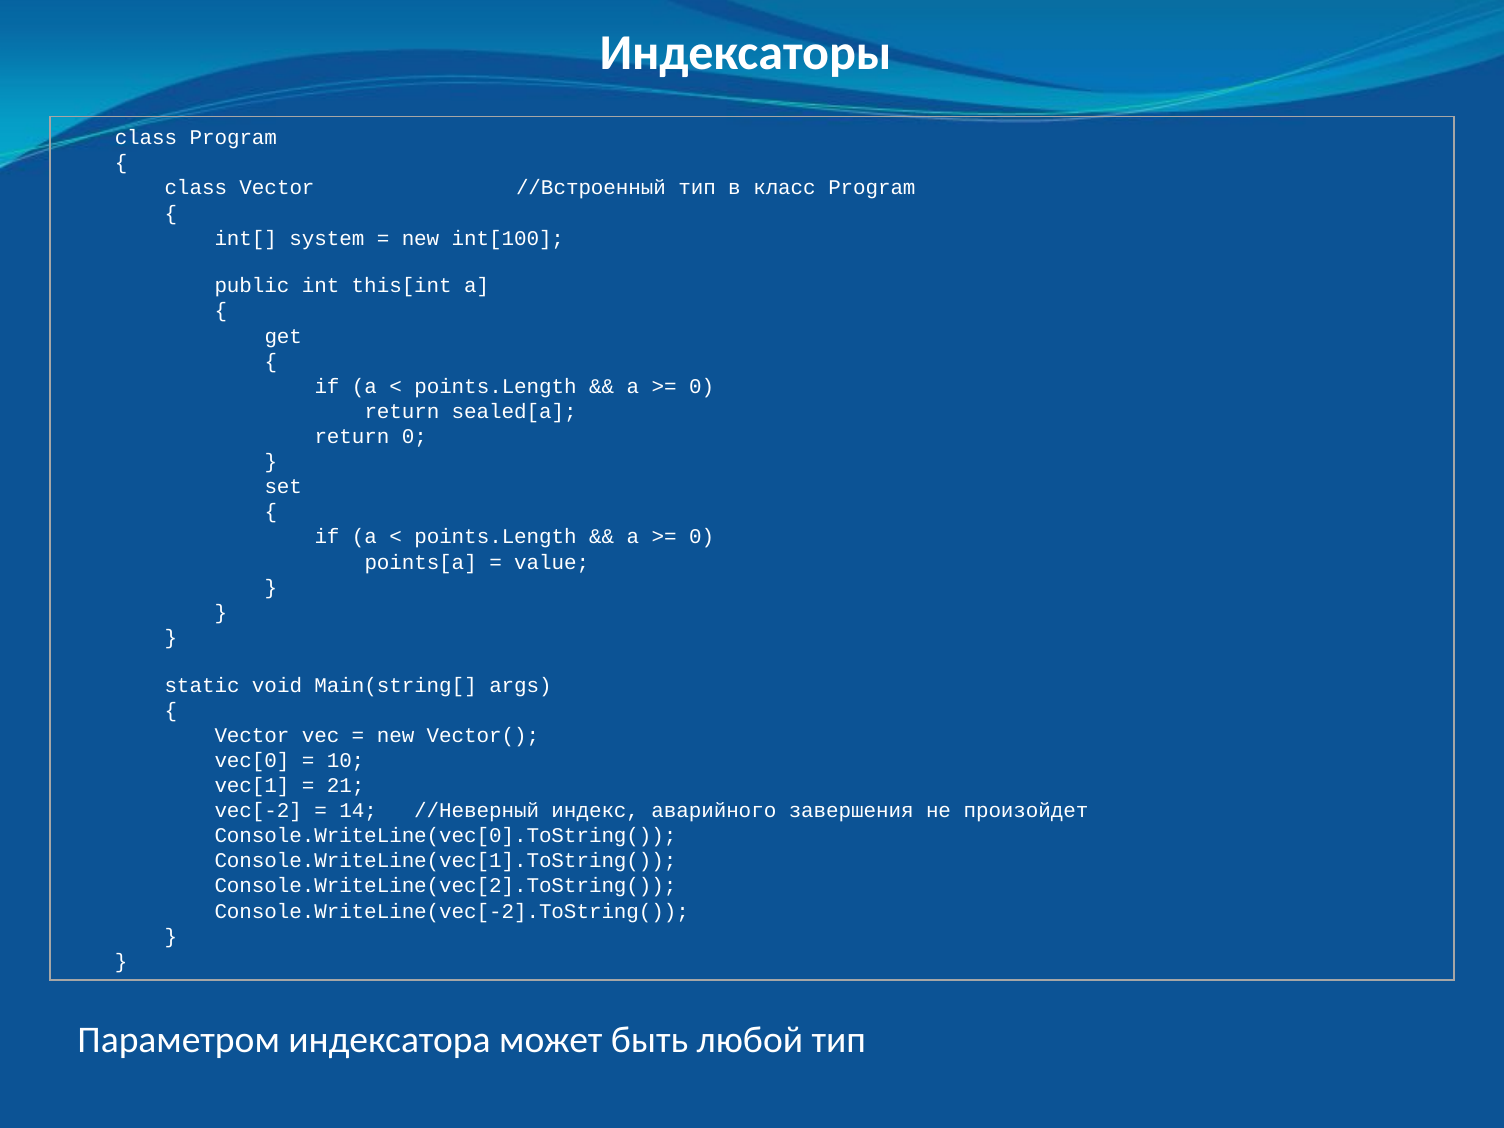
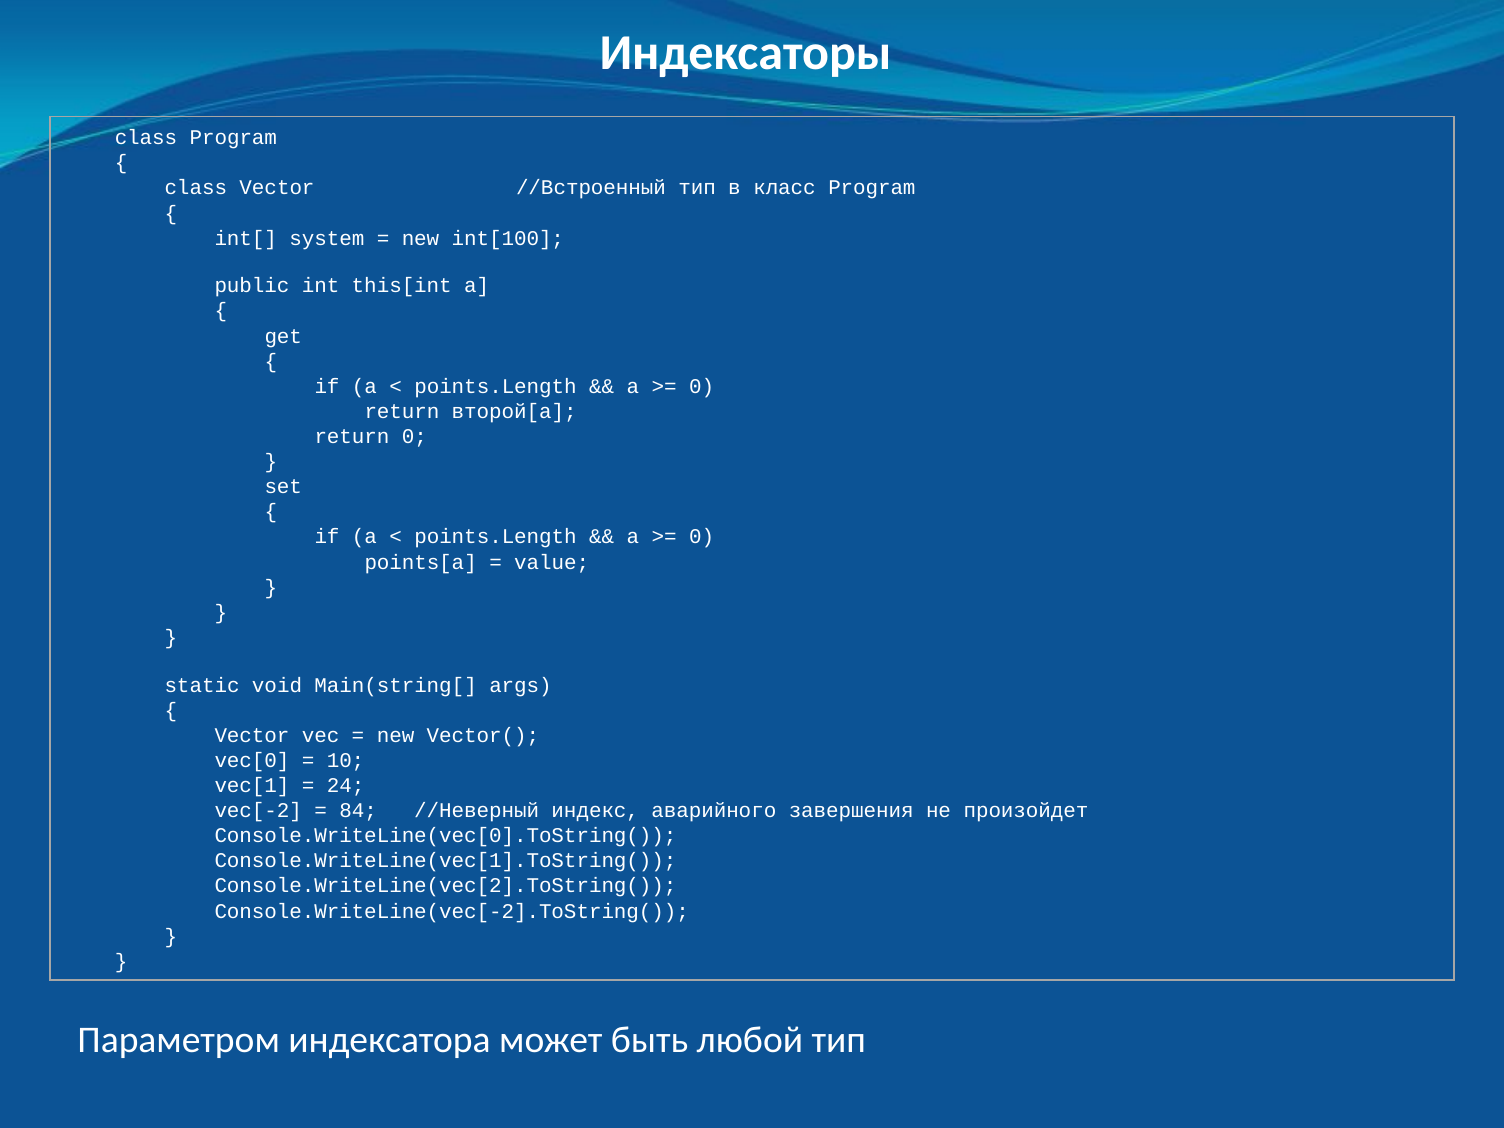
sealed[a: sealed[a -> второй[a (514, 411)
21: 21 -> 24 (346, 786)
14: 14 -> 84 (358, 811)
